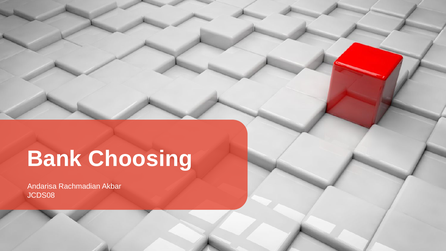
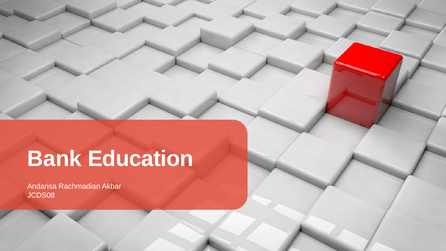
Choosing: Choosing -> Education (141, 159)
